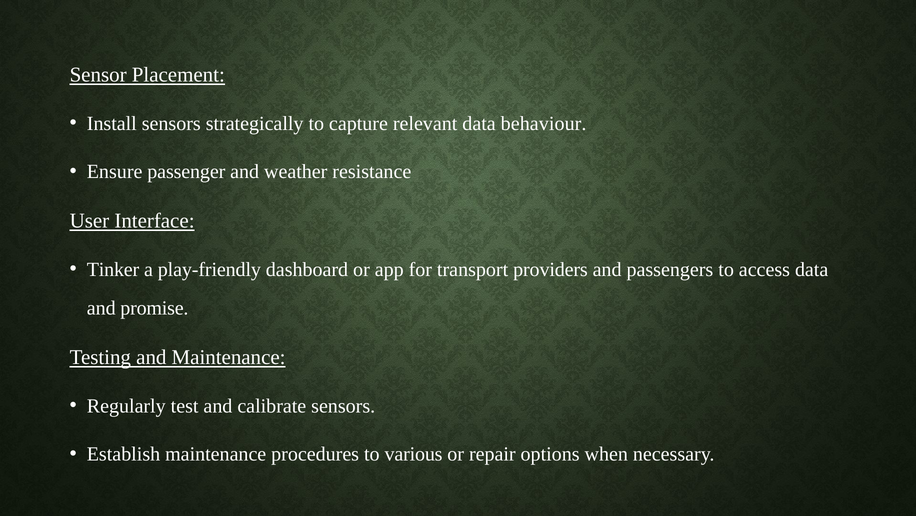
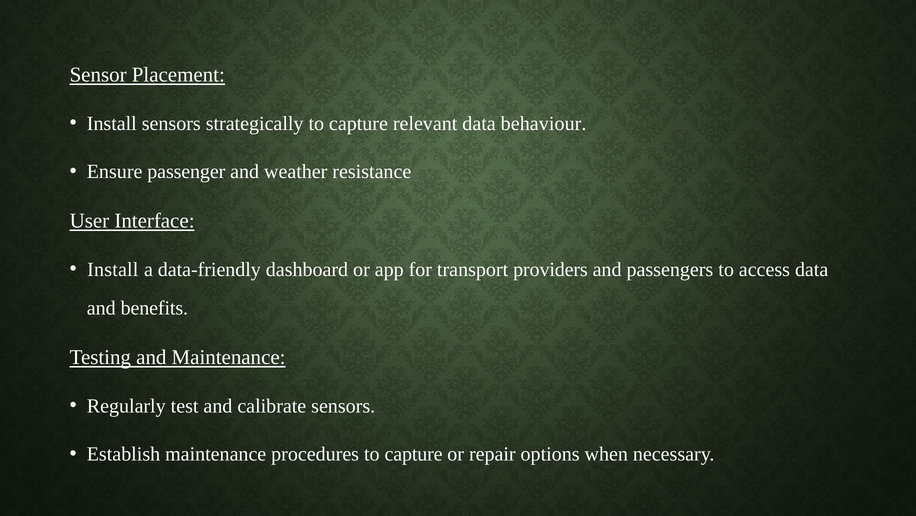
Tinker: Tinker -> Install (113, 269)
play-friendly: play-friendly -> data-friendly (209, 269)
promise: promise -> benefits (154, 308)
procedures to various: various -> capture (414, 453)
